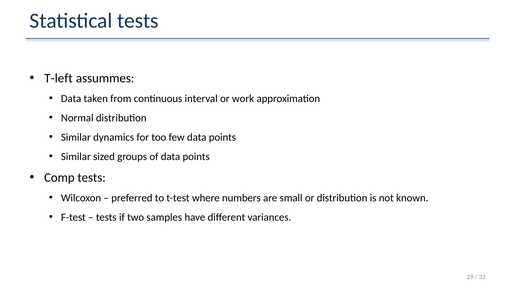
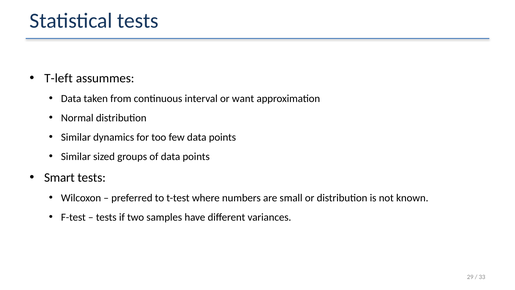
work: work -> want (243, 99)
Comp: Comp -> Smart (59, 177)
